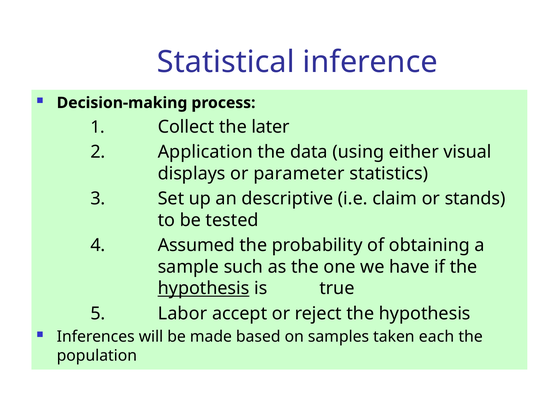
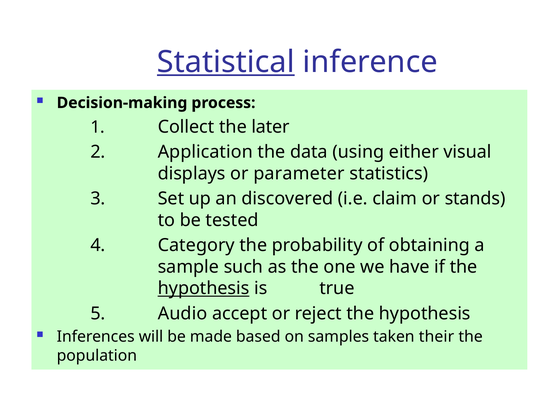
Statistical underline: none -> present (226, 62)
descriptive: descriptive -> discovered (287, 199)
Assumed: Assumed -> Category (196, 245)
Labor: Labor -> Audio (183, 314)
each: each -> their (436, 337)
